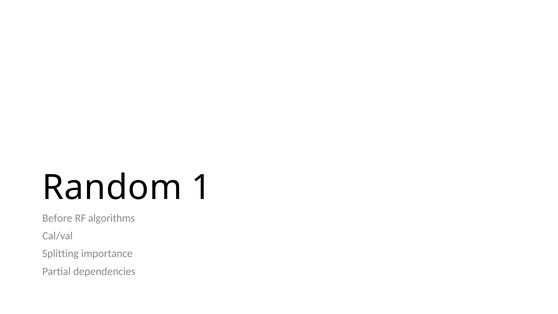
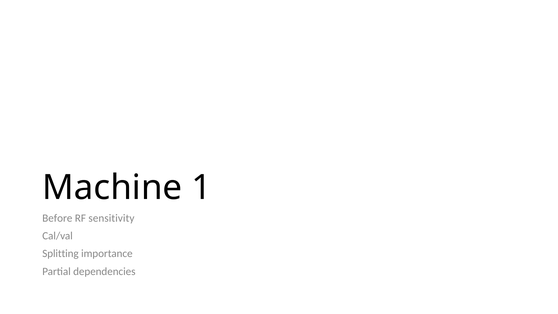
Random: Random -> Machine (112, 188)
algorithms: algorithms -> sensitivity (111, 218)
